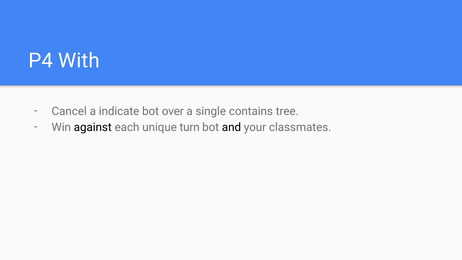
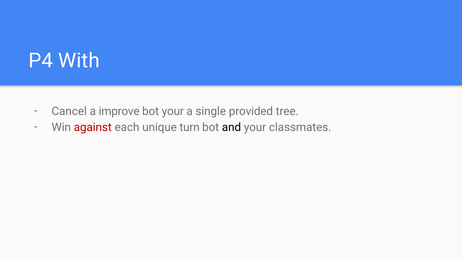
indicate: indicate -> improve (119, 111)
bot over: over -> your (173, 111)
contains: contains -> provided (251, 111)
against colour: black -> red (93, 127)
